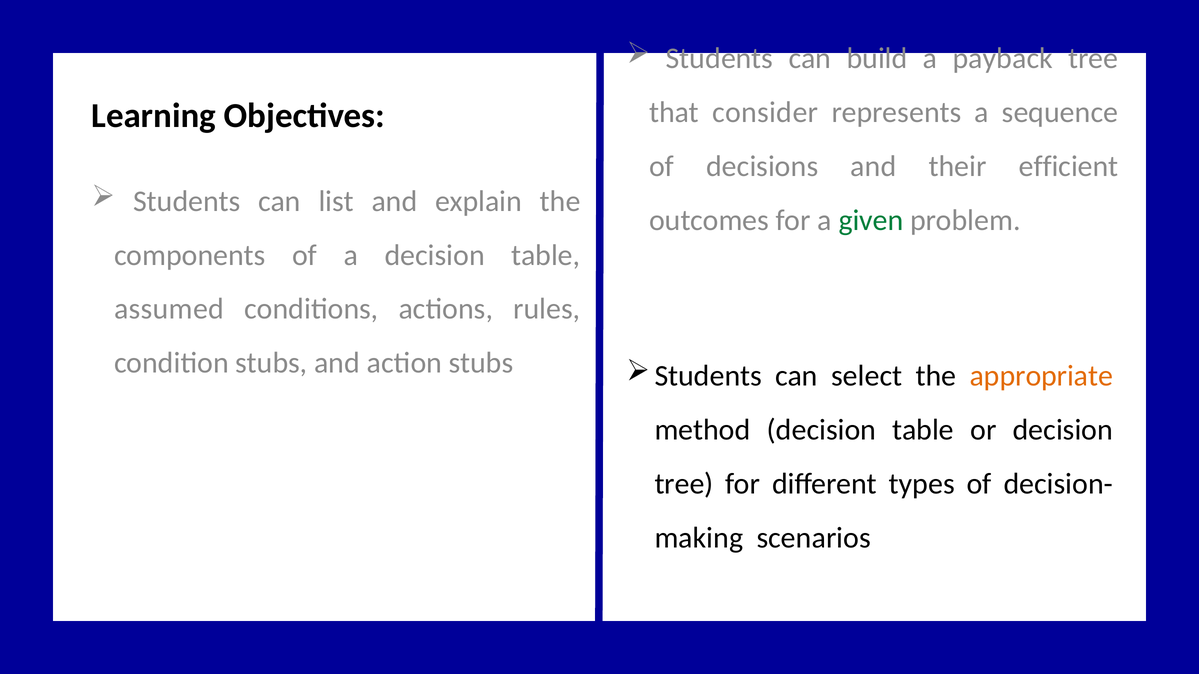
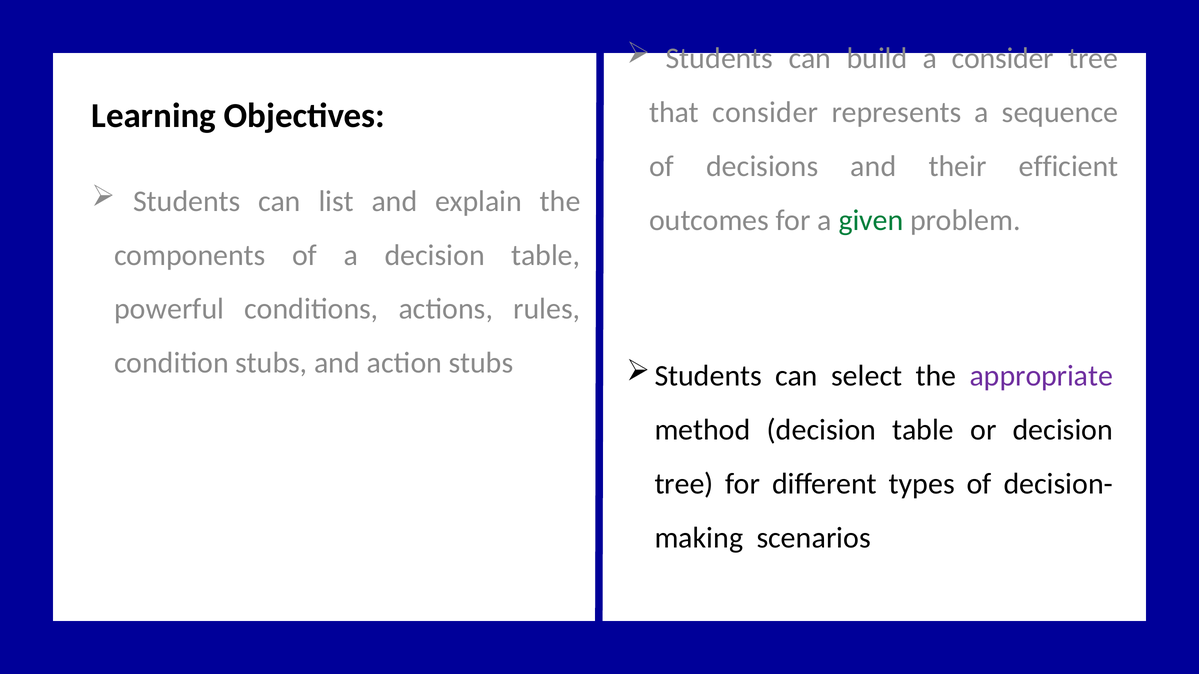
a payback: payback -> consider (1003, 58)
assumed: assumed -> powerful (169, 309)
appropriate colour: orange -> purple (1041, 376)
